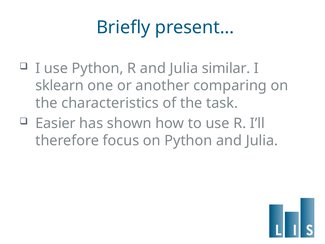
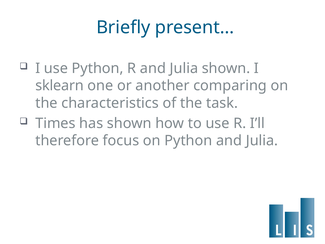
Julia similar: similar -> shown (226, 68)
Easier: Easier -> Times (55, 123)
